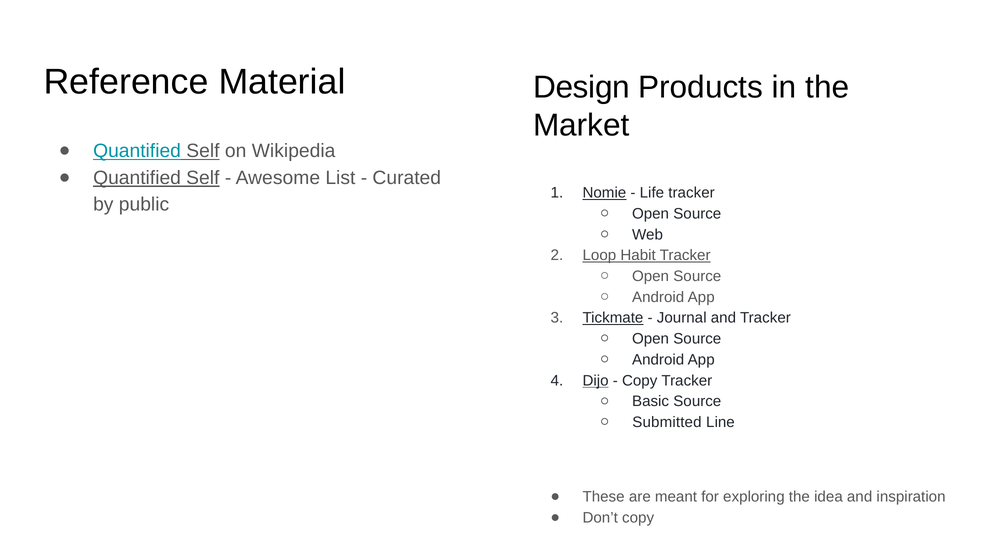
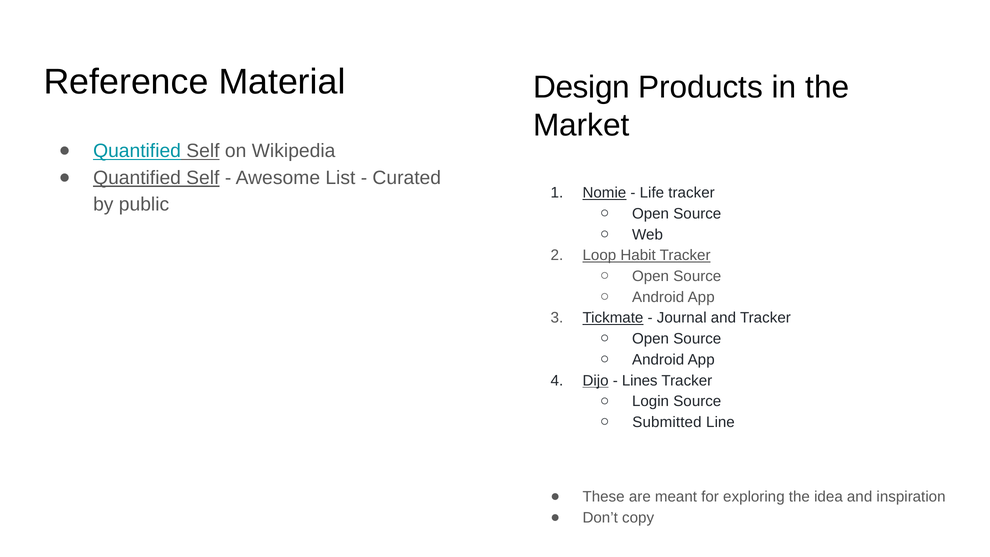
Copy: Copy -> Lines (640, 380)
Basic: Basic -> Login (651, 401)
